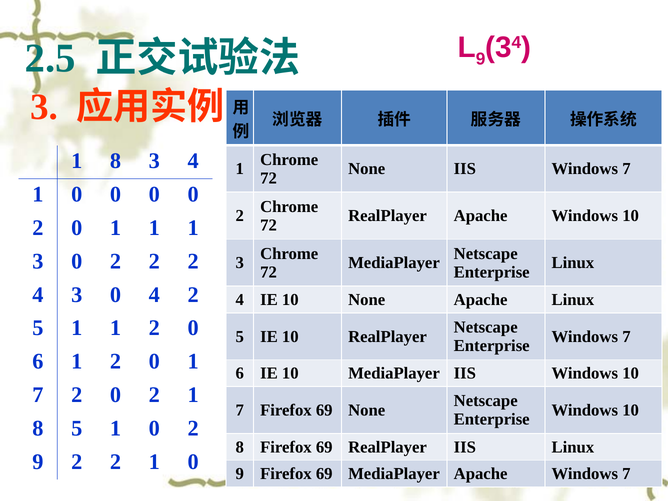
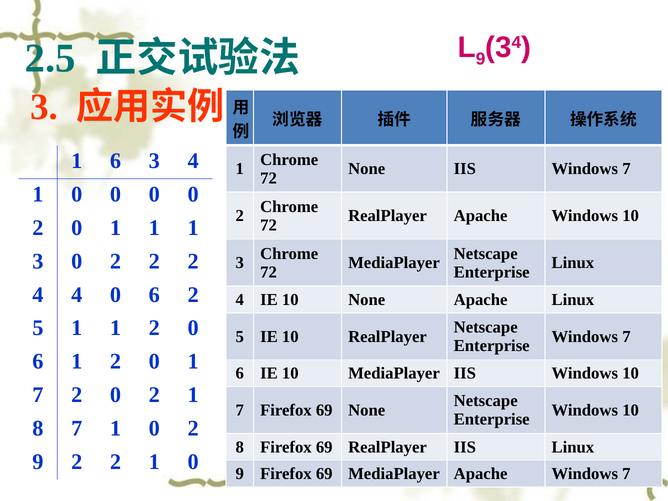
8: 8 -> 6 (115, 161)
4 3: 3 -> 4 (77, 295)
4: 4 -> 6 (154, 295)
8 5: 5 -> 7 (77, 428)
